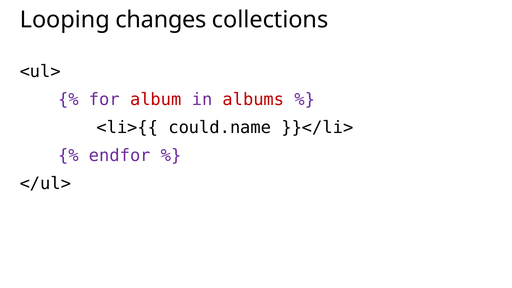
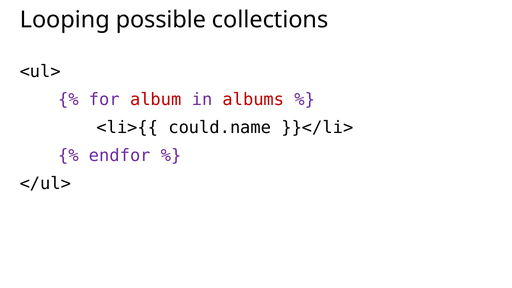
changes: changes -> possible (161, 20)
